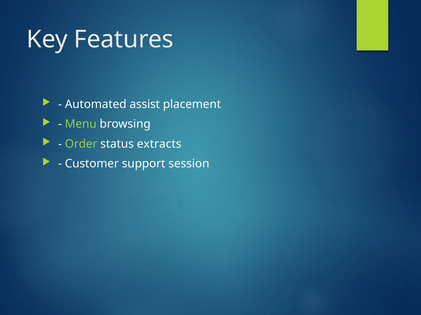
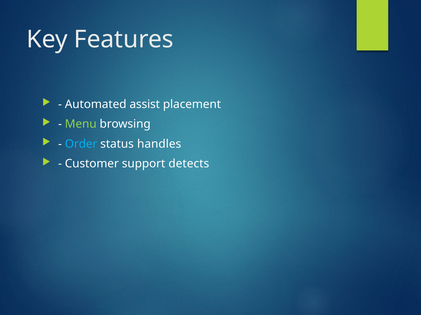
Order colour: light green -> light blue (81, 144)
extracts: extracts -> handles (159, 144)
session: session -> detects (189, 164)
